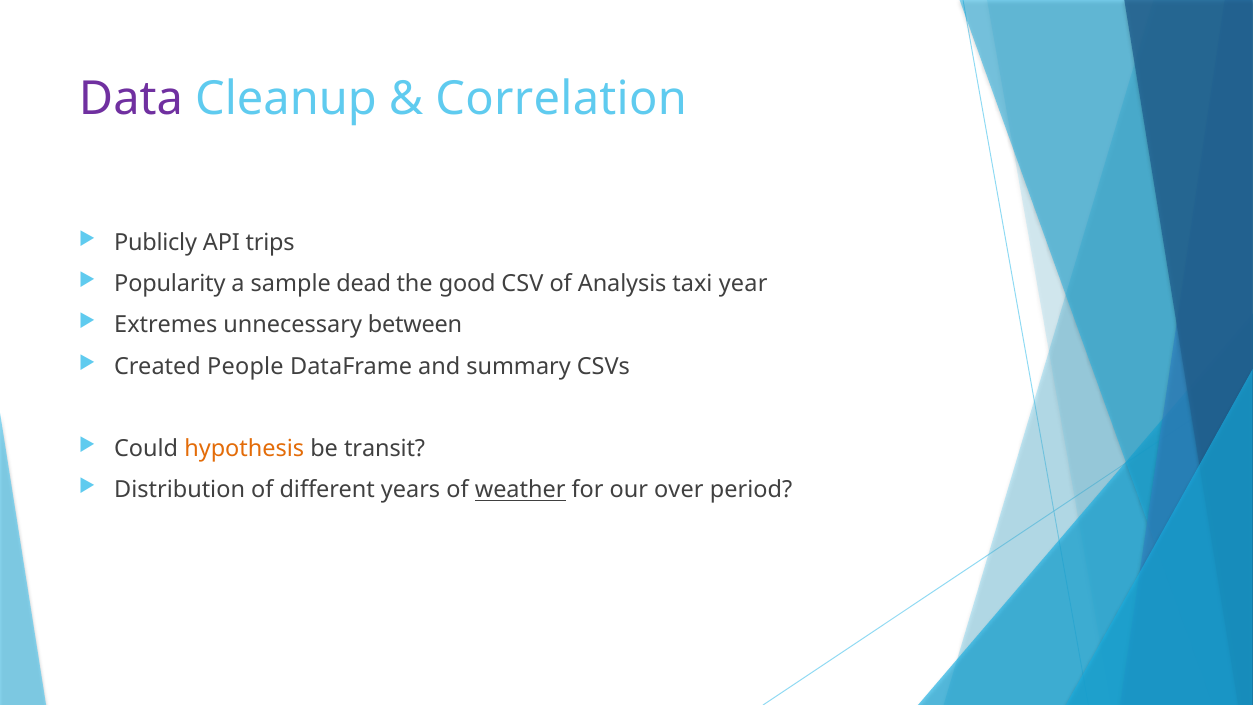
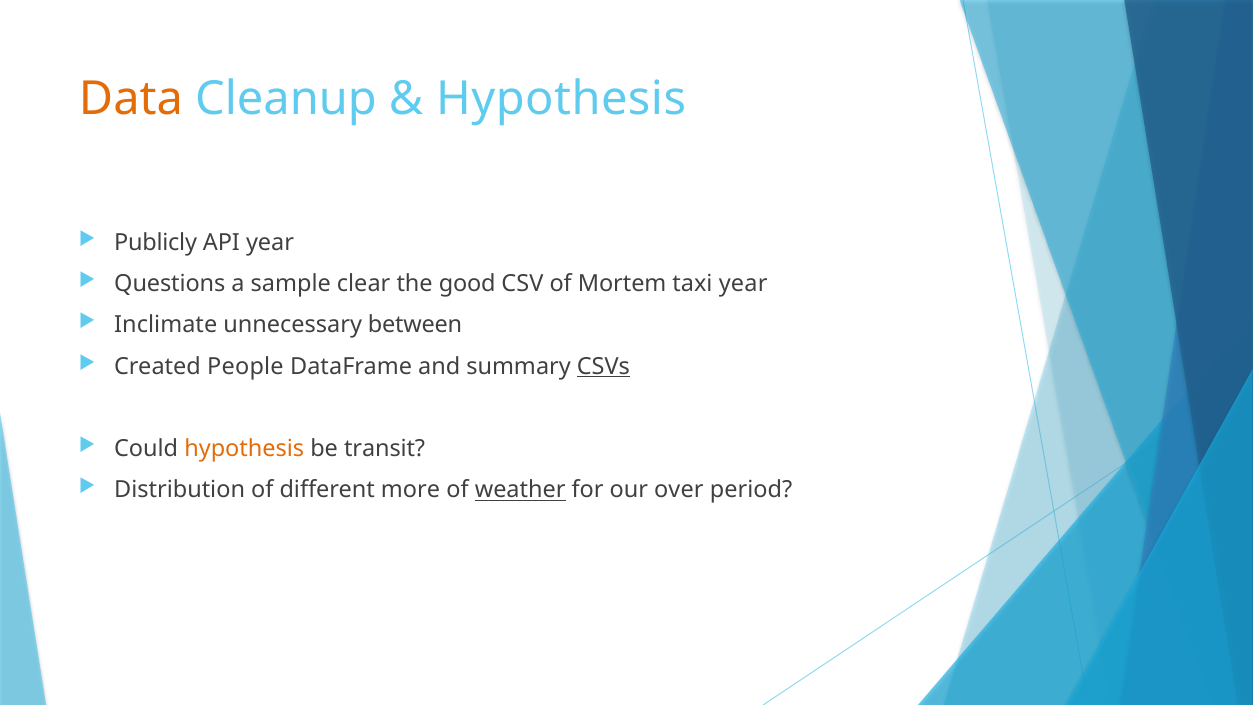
Data colour: purple -> orange (131, 99)
Correlation: Correlation -> Hypothesis (561, 99)
API trips: trips -> year (270, 242)
Popularity: Popularity -> Questions (170, 284)
dead: dead -> clear (364, 284)
Analysis: Analysis -> Mortem (622, 284)
Extremes: Extremes -> Inclimate (166, 325)
CSVs underline: none -> present (603, 366)
years: years -> more (411, 490)
